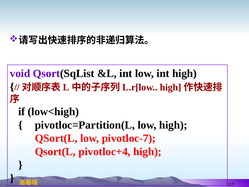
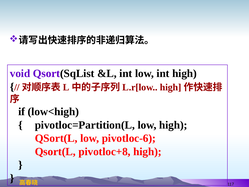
pivotloc-7: pivotloc-7 -> pivotloc-6 (129, 138)
pivotloc+4: pivotloc+4 -> pivotloc+8 (104, 151)
